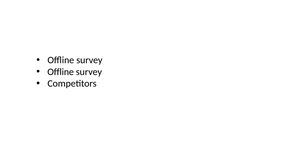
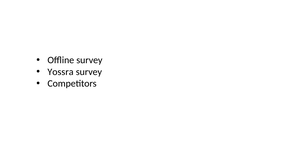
Offline: Offline -> Yossra (60, 72)
